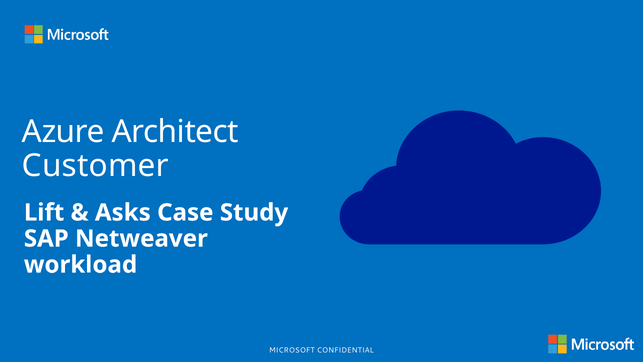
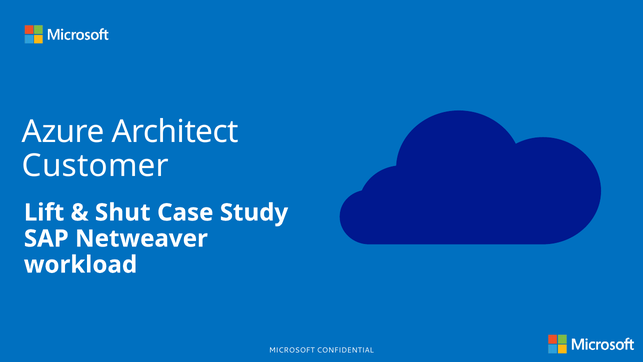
Asks: Asks -> Shut (123, 212)
